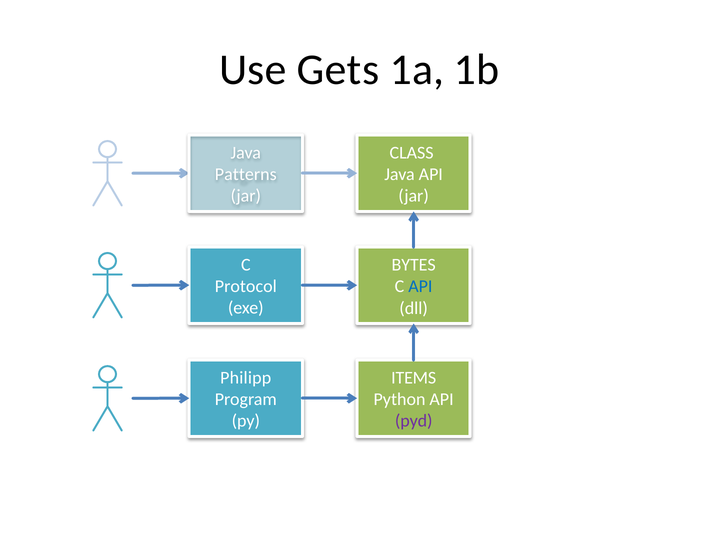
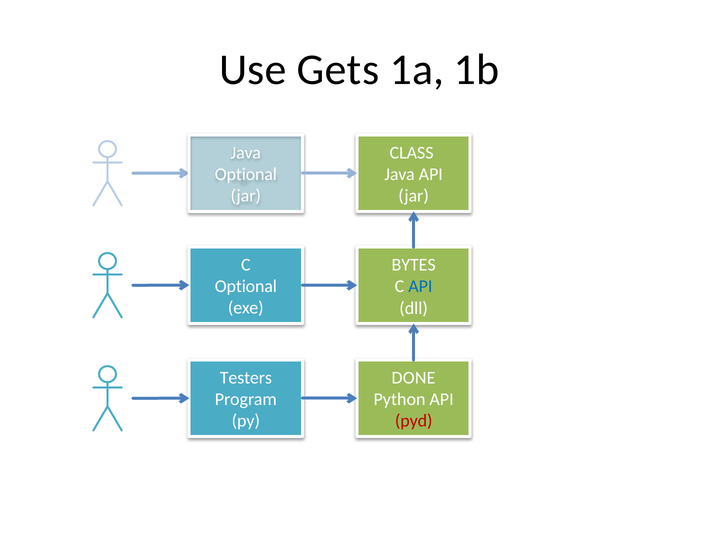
Patterns: Patterns -> Optional (246, 175)
Protocol: Protocol -> Optional (246, 287)
Philipp: Philipp -> Testers (246, 378)
ITEMS: ITEMS -> DONE (414, 378)
pyd colour: purple -> red (414, 421)
